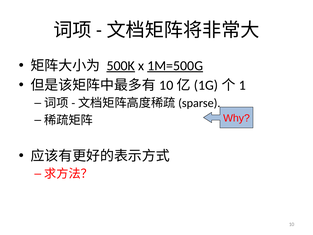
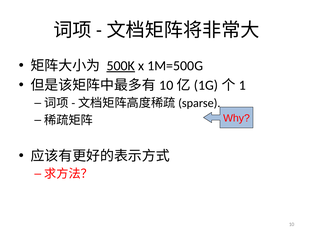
1M=500G underline: present -> none (175, 66)
